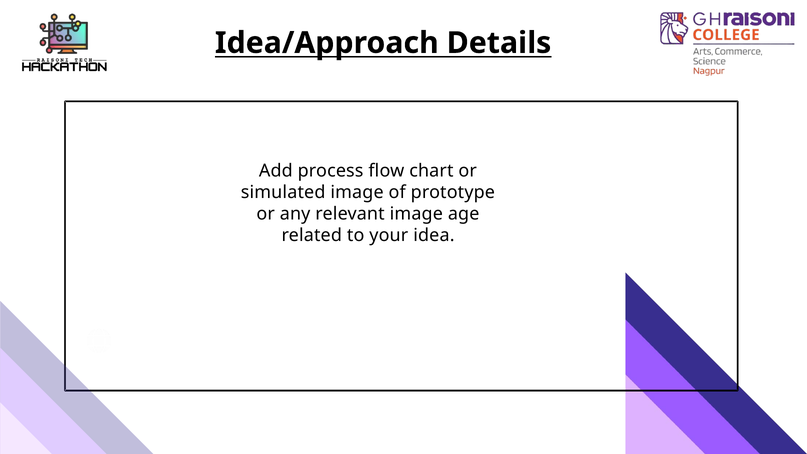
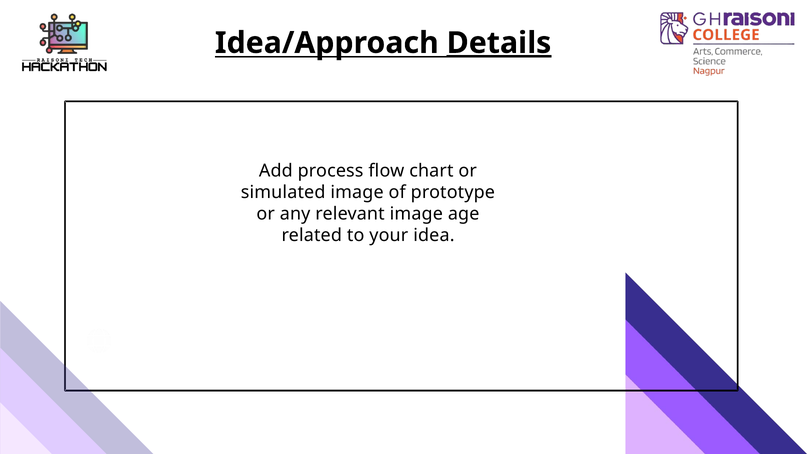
Details underline: none -> present (499, 43)
